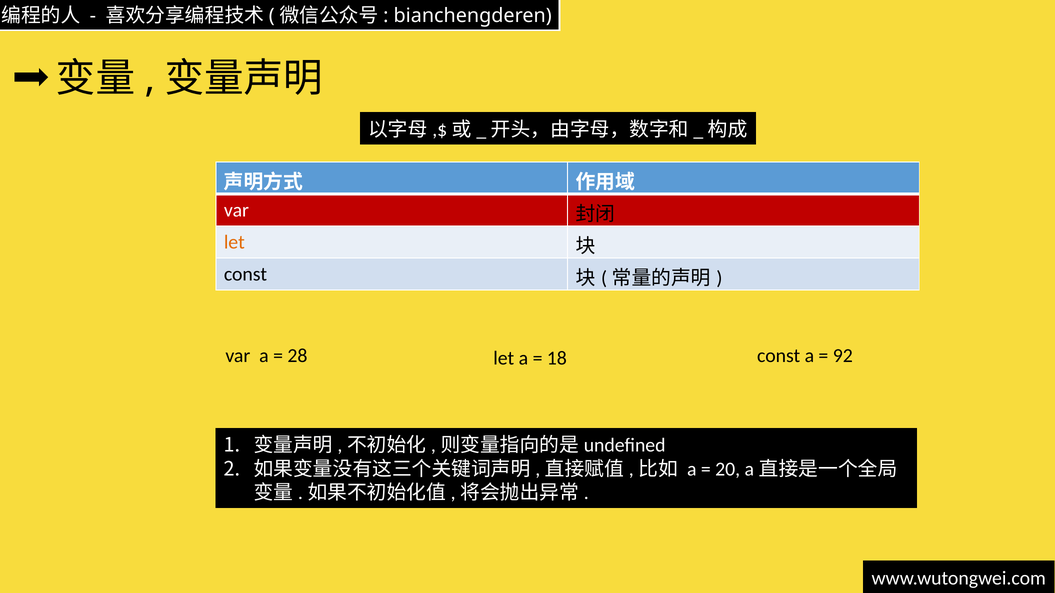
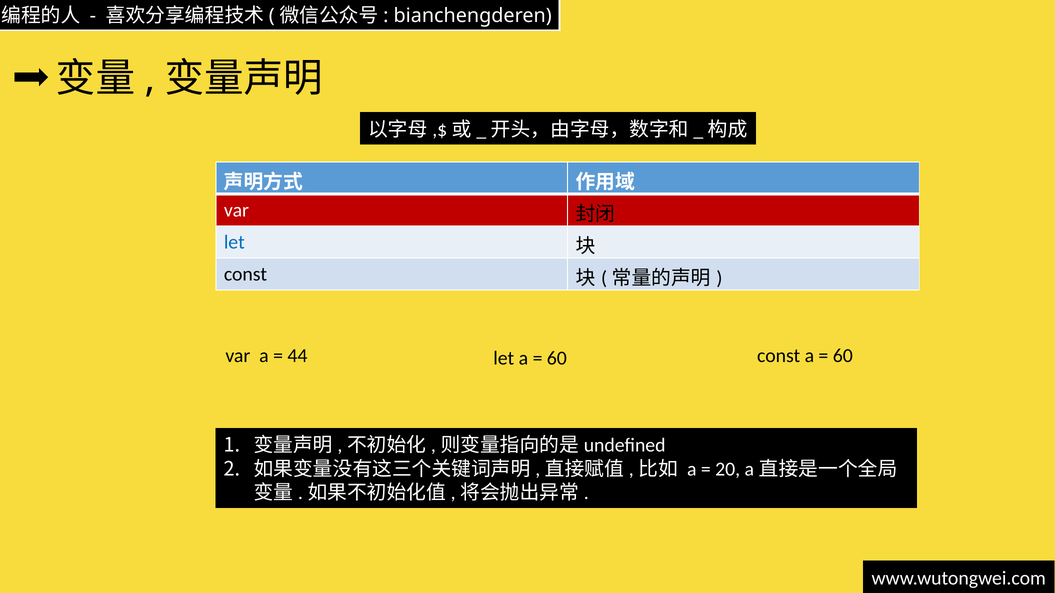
let colour: orange -> blue (234, 242)
28: 28 -> 44 (297, 356)
18: 18 -> 60 (557, 358)
92: 92 -> 60 (843, 356)
